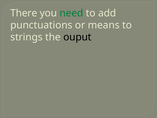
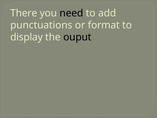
need colour: green -> black (71, 13)
means: means -> format (104, 25)
strings: strings -> display (27, 37)
